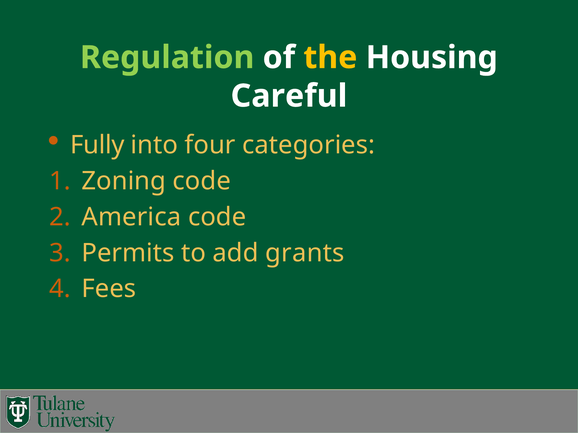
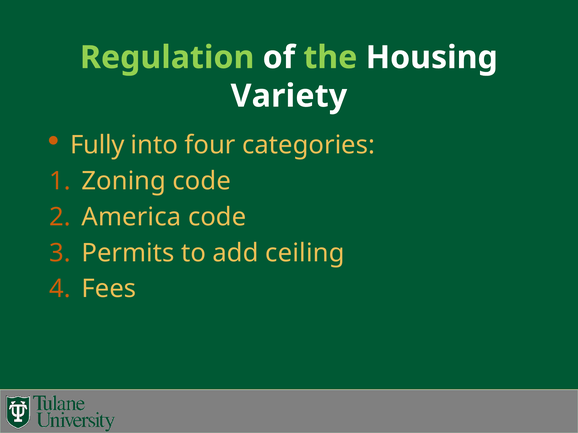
the colour: yellow -> light green (330, 58)
Careful: Careful -> Variety (289, 96)
grants: grants -> ceiling (305, 253)
